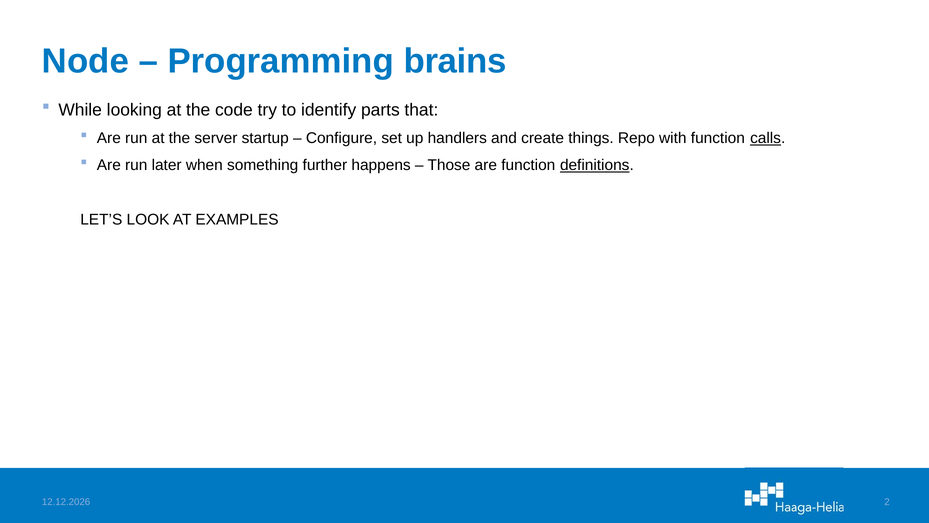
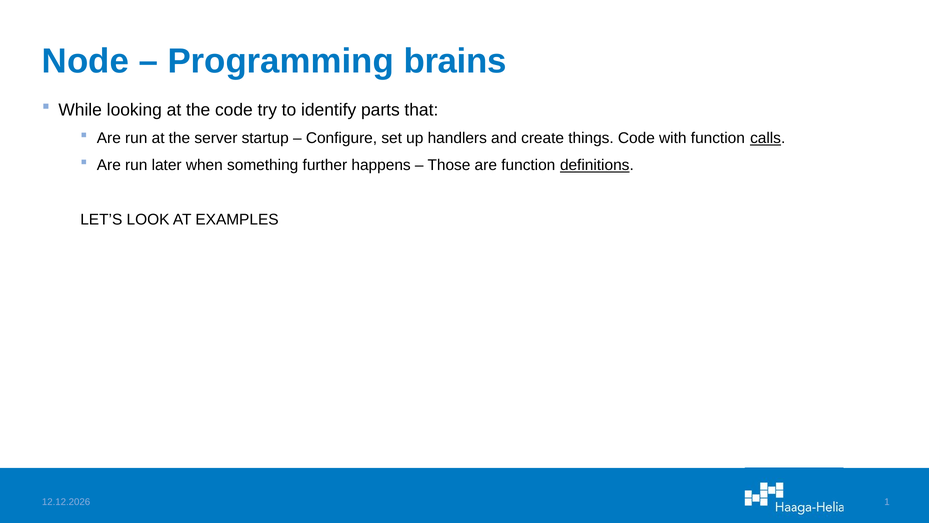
things Repo: Repo -> Code (636, 138)
2: 2 -> 1 (887, 502)
